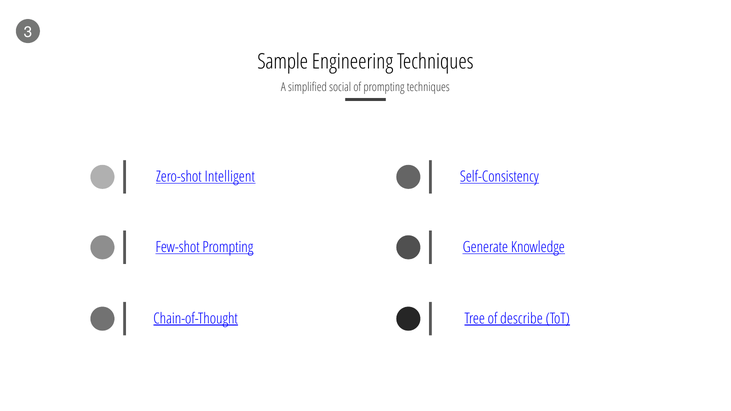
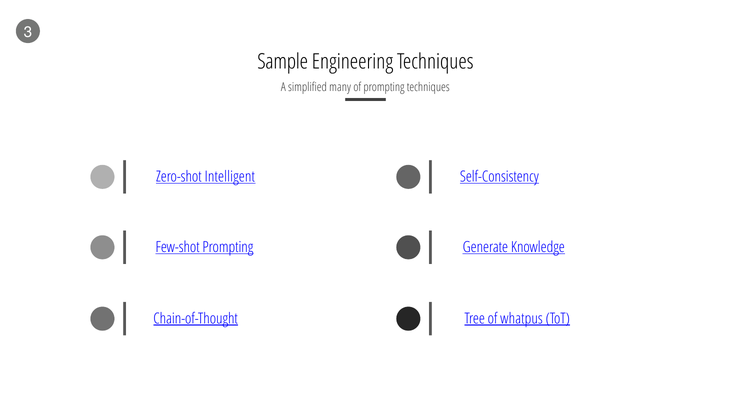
social: social -> many (340, 87)
describe: describe -> whatpus (521, 319)
